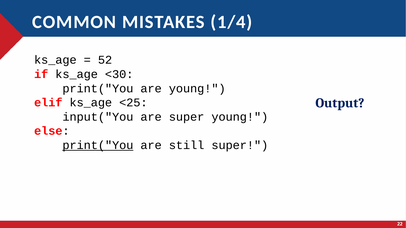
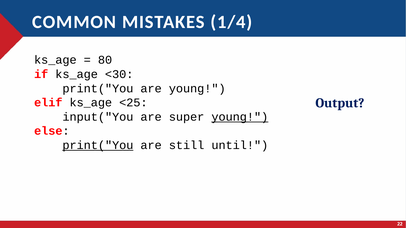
52: 52 -> 80 (105, 60)
young underline: none -> present (240, 117)
still super: super -> until (240, 145)
